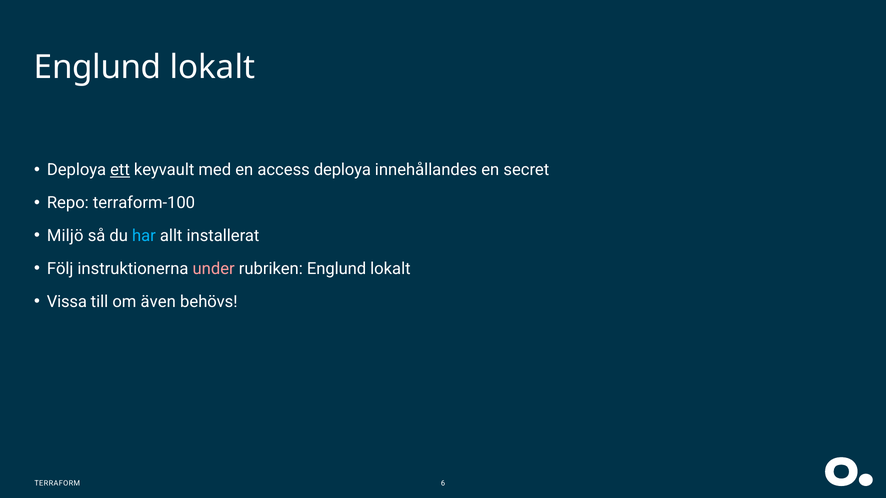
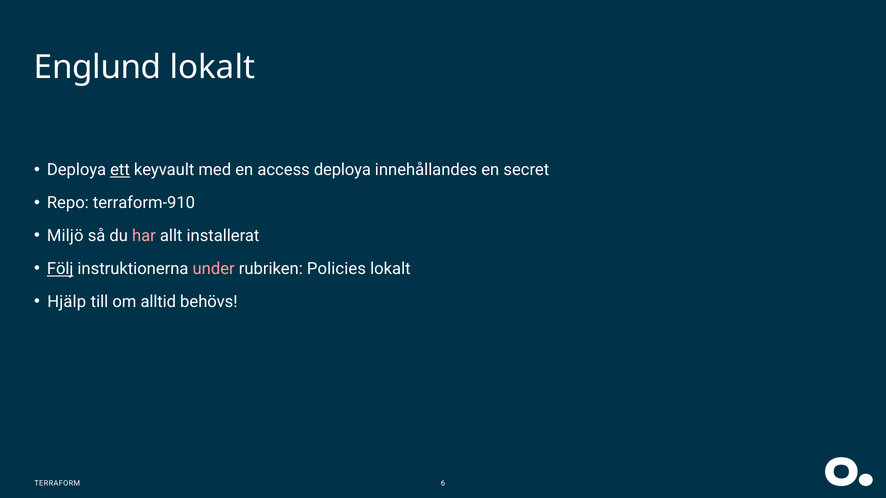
terraform-100: terraform-100 -> terraform-910 (144, 203)
har colour: light blue -> pink (144, 236)
Följ underline: none -> present (60, 269)
rubriken Englund: Englund -> Policies (336, 269)
Vissa: Vissa -> Hjälp (67, 302)
även: även -> alltid (158, 302)
